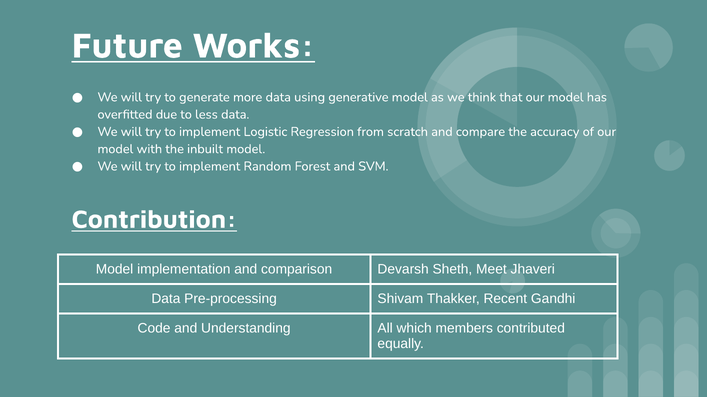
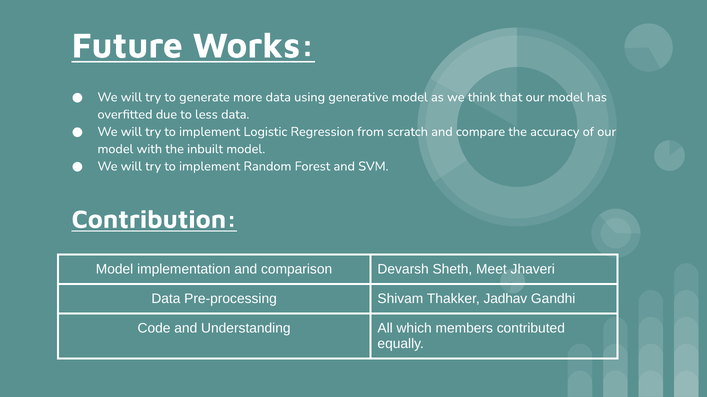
Recent: Recent -> Jadhav (505, 299)
